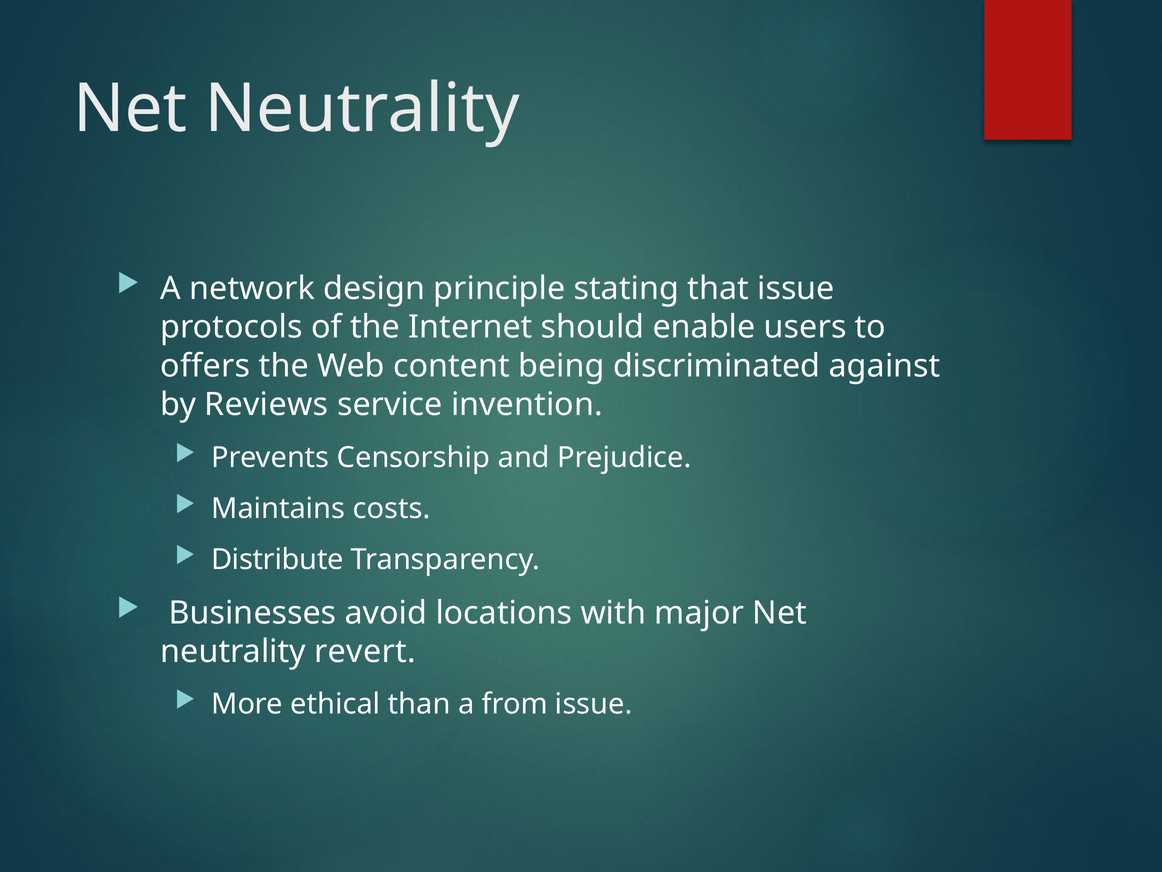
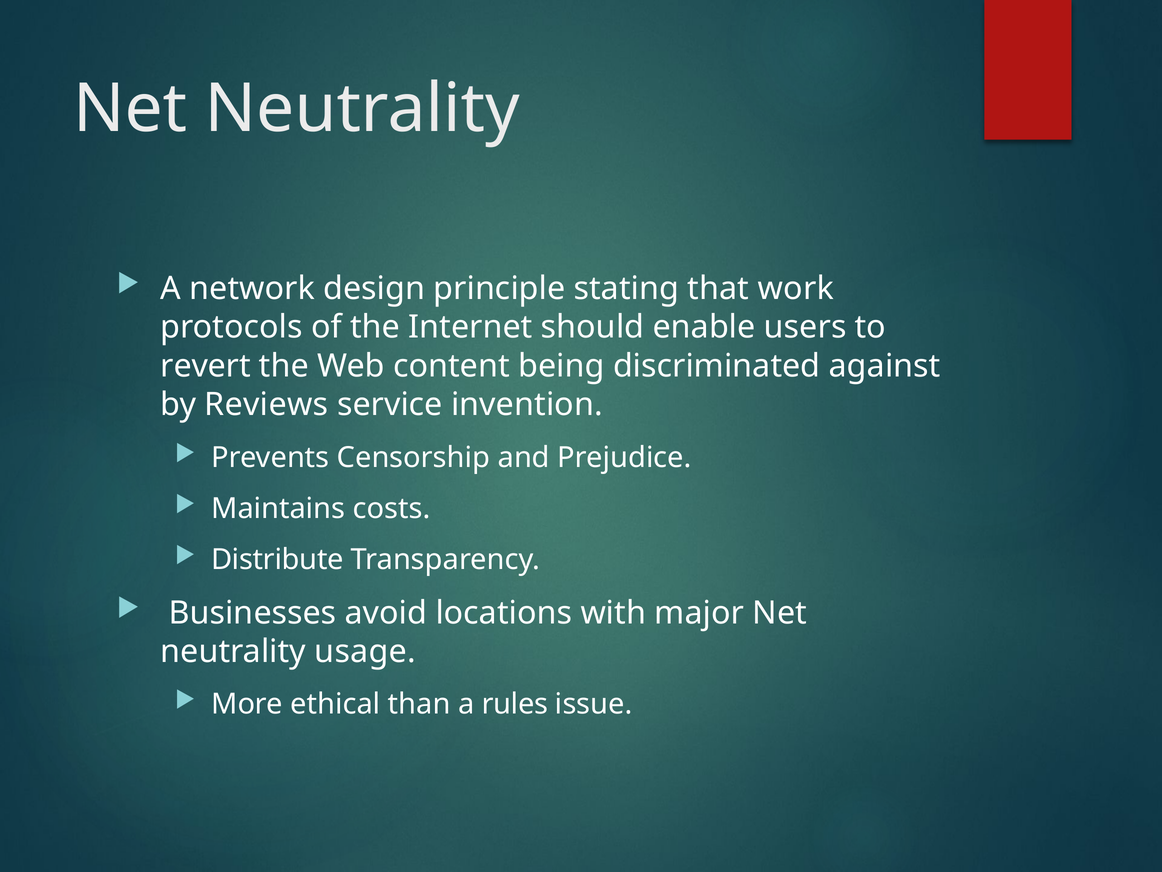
that issue: issue -> work (796, 288)
offers: offers -> revert (206, 366)
revert: revert -> usage (365, 651)
from: from -> rules (515, 704)
